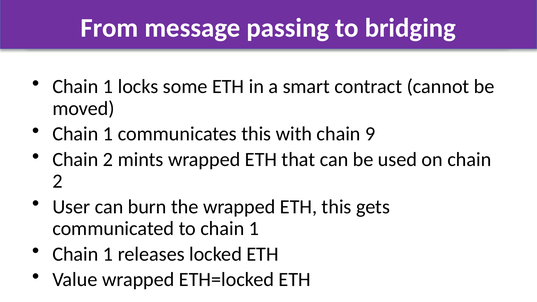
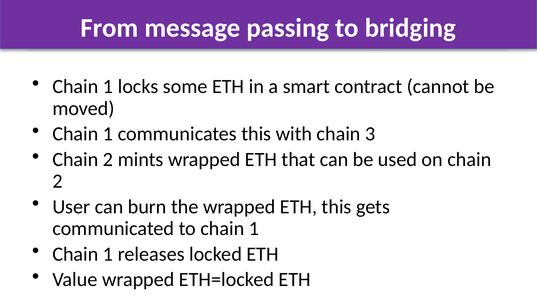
9: 9 -> 3 (370, 134)
